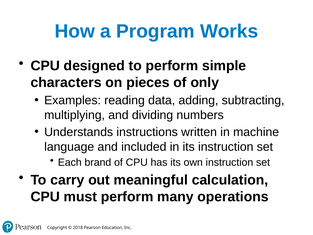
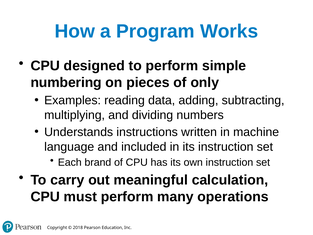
characters: characters -> numbering (66, 82)
